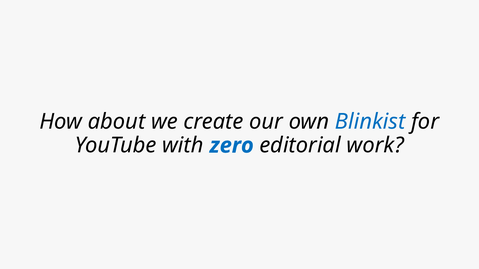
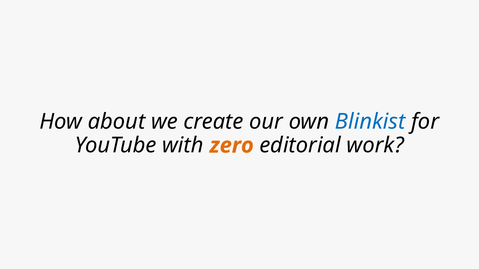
zero colour: blue -> orange (232, 146)
